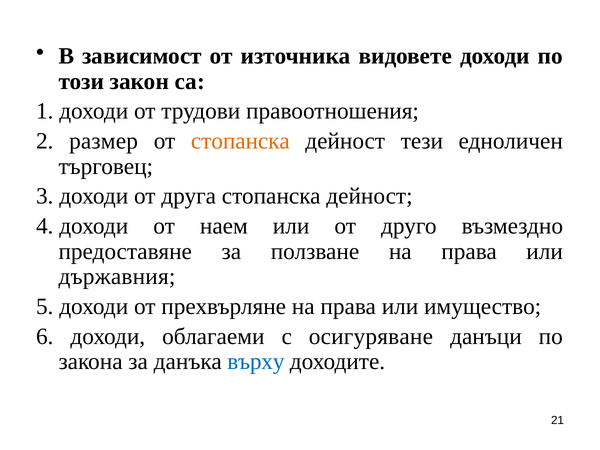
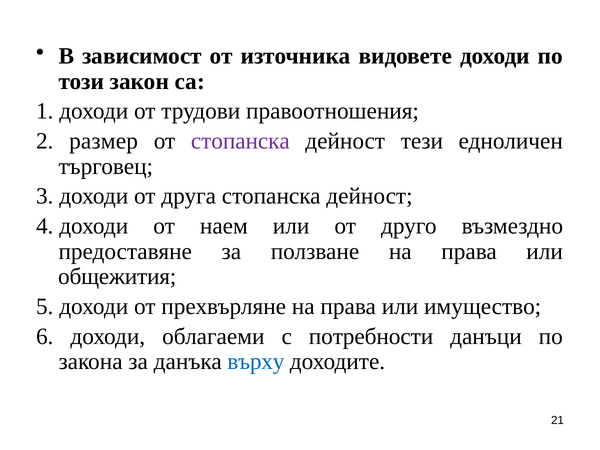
стопанска colour: orange -> purple (240, 141)
държавния: държавния -> общежития (117, 277)
осигуряване: осигуряване -> потребности (371, 336)
